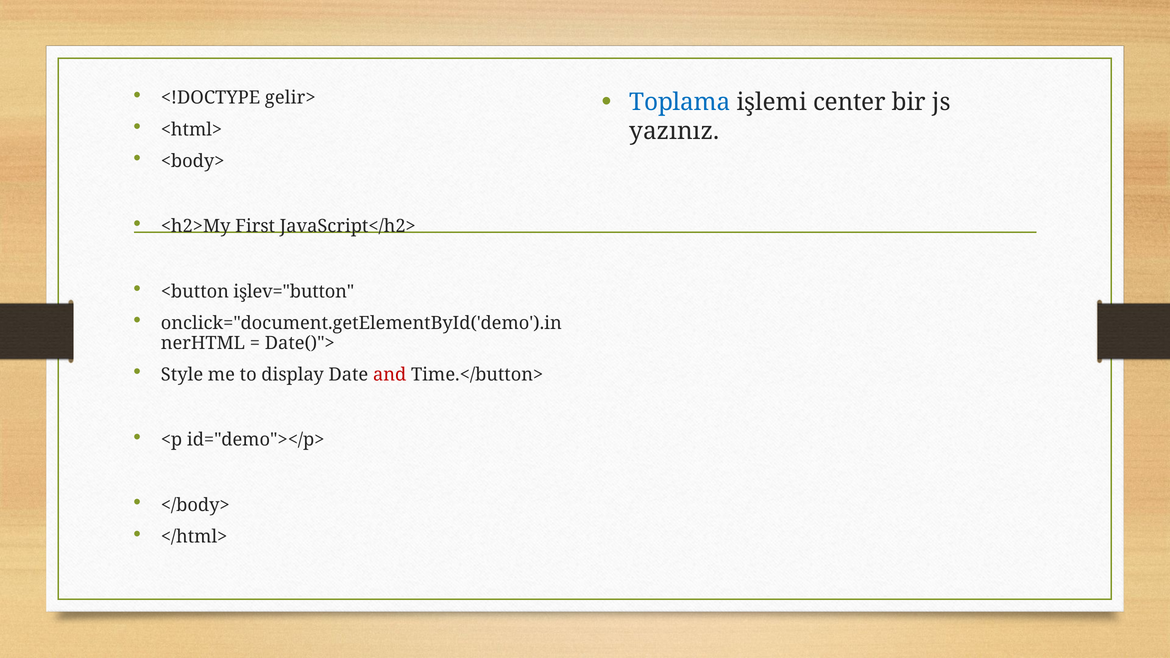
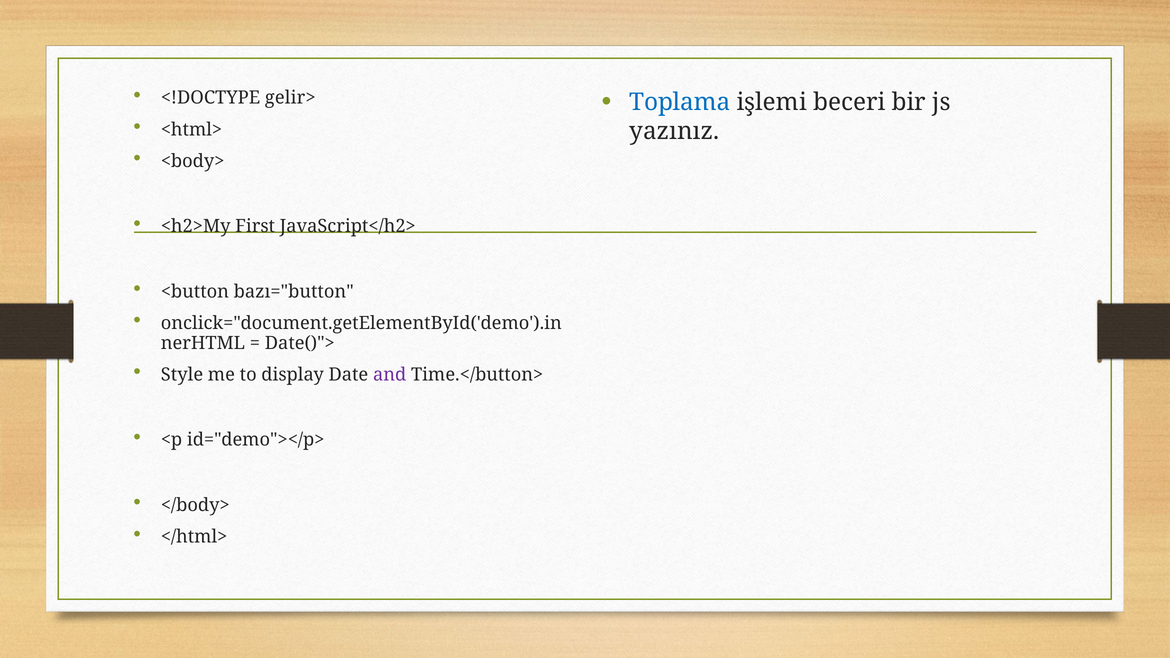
center: center -> beceri (849, 102)
işlev="button: işlev="button -> bazı="button (294, 292)
and colour: red -> purple (390, 375)
